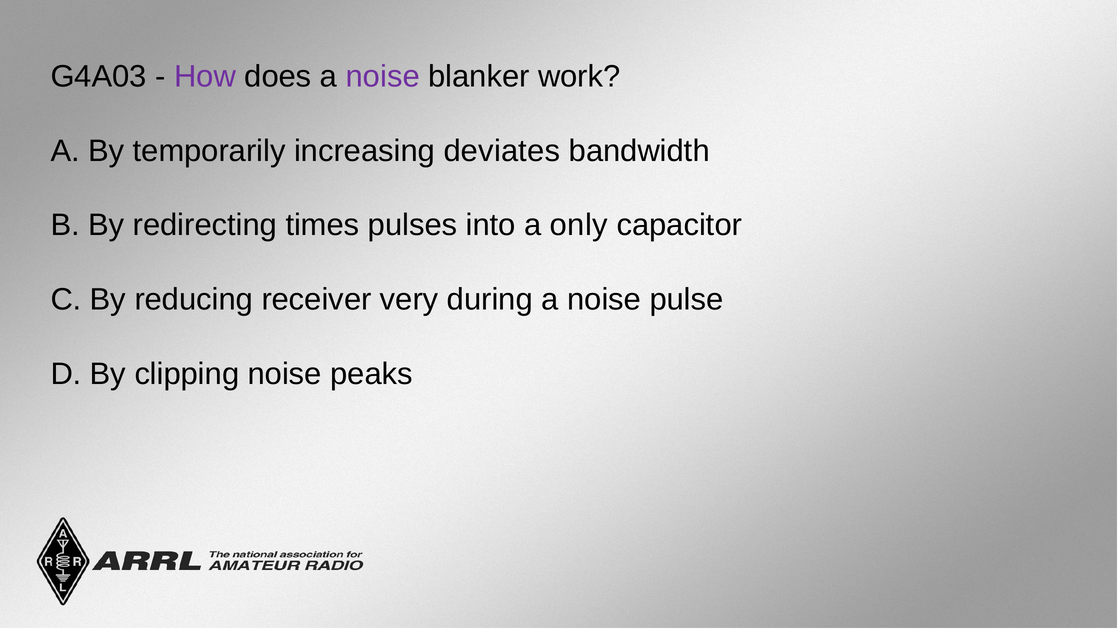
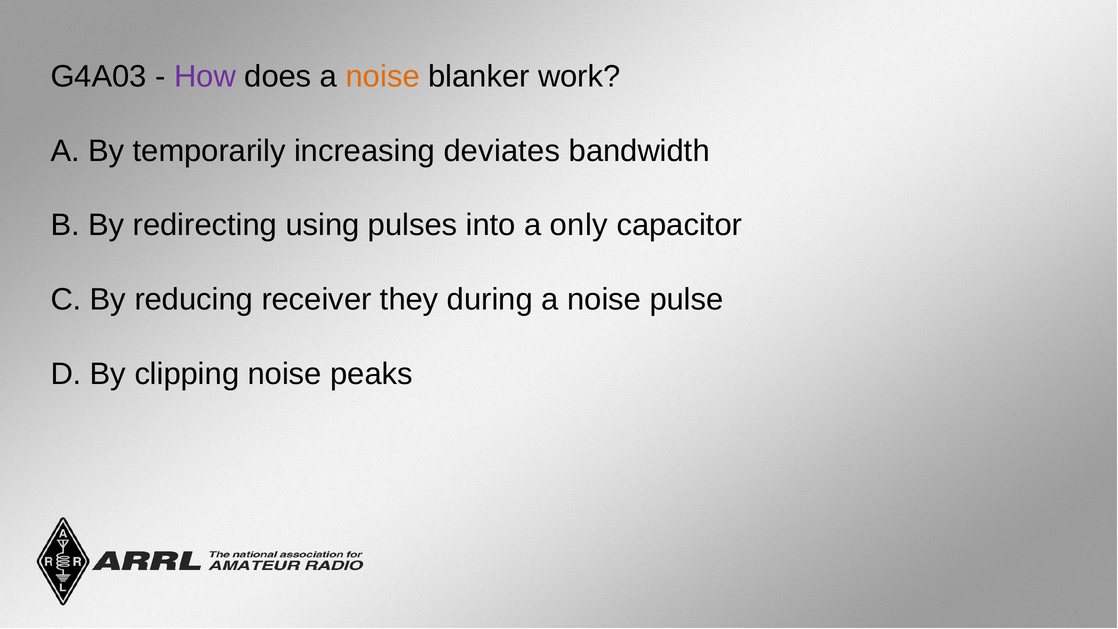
noise colour: purple -> orange (383, 76)
times: times -> using (323, 225)
very: very -> they (409, 299)
